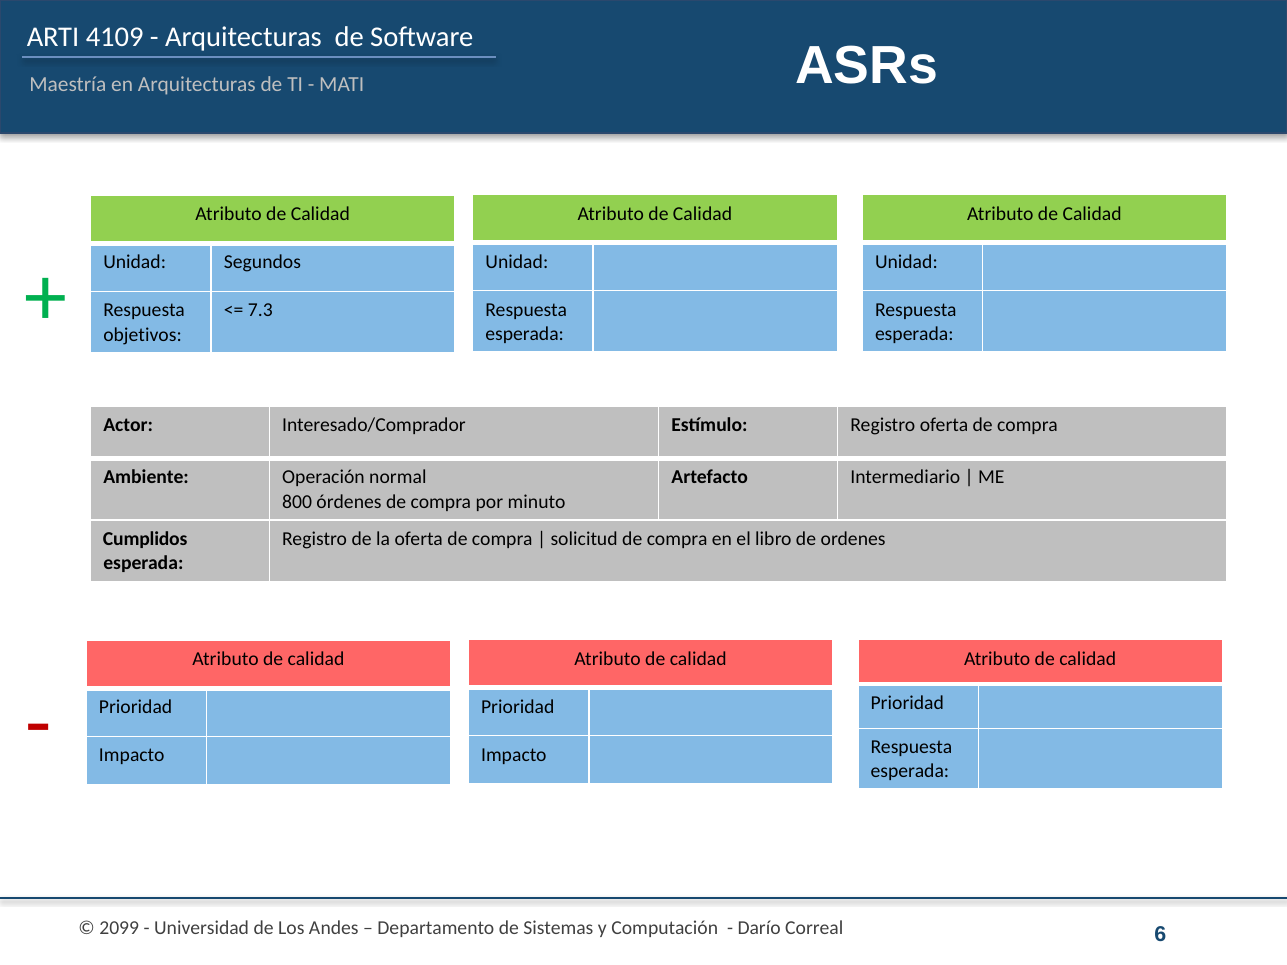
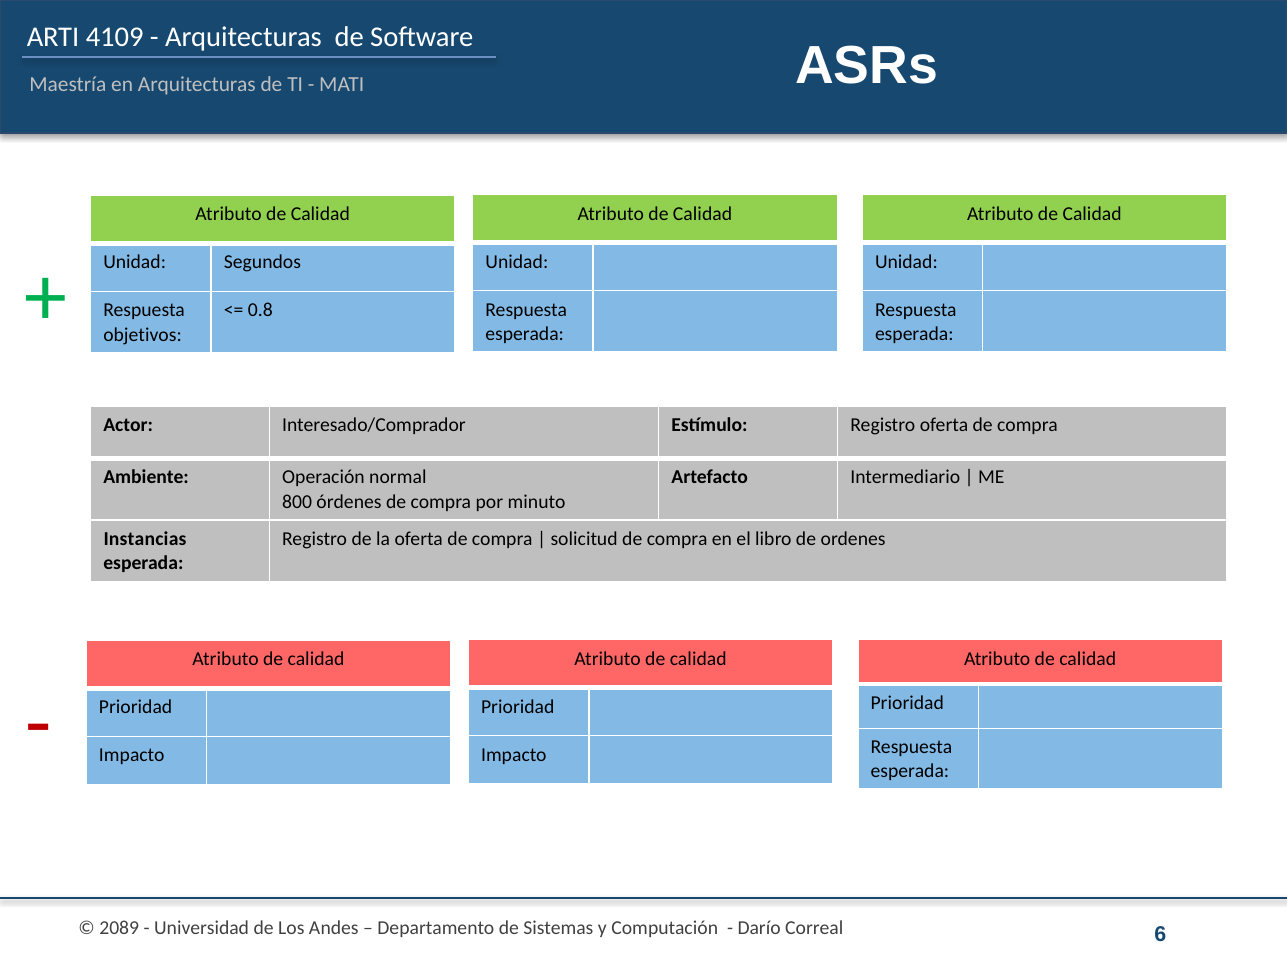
7.3: 7.3 -> 0.8 (260, 310)
Cumplidos: Cumplidos -> Instancias (145, 539)
2099: 2099 -> 2089 (119, 928)
